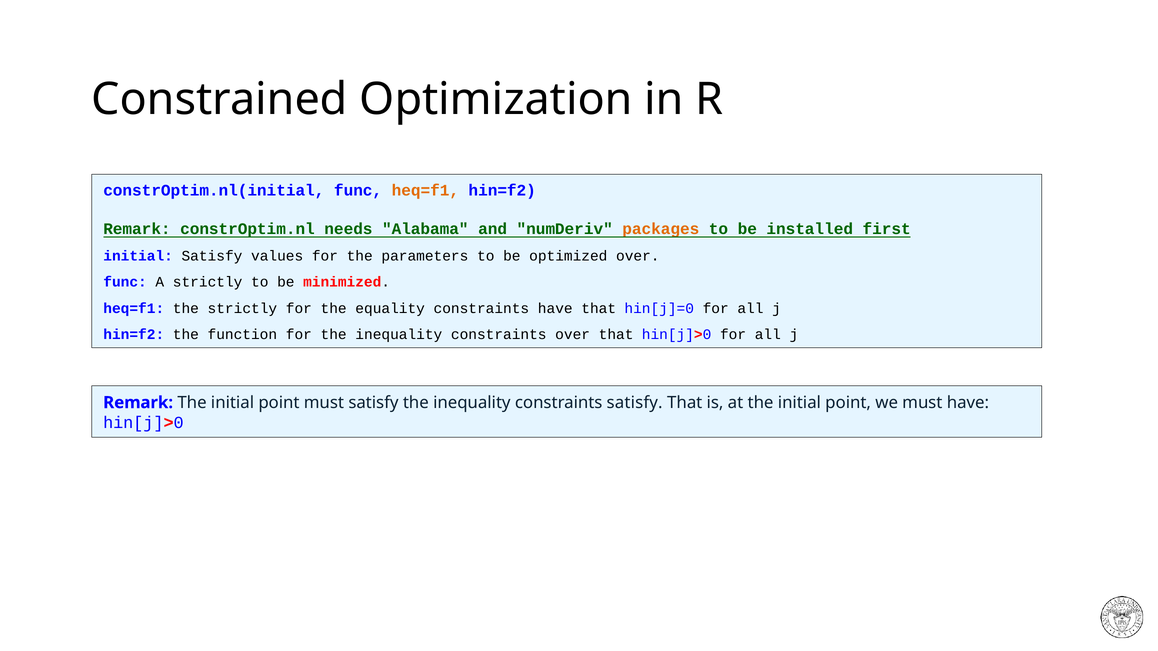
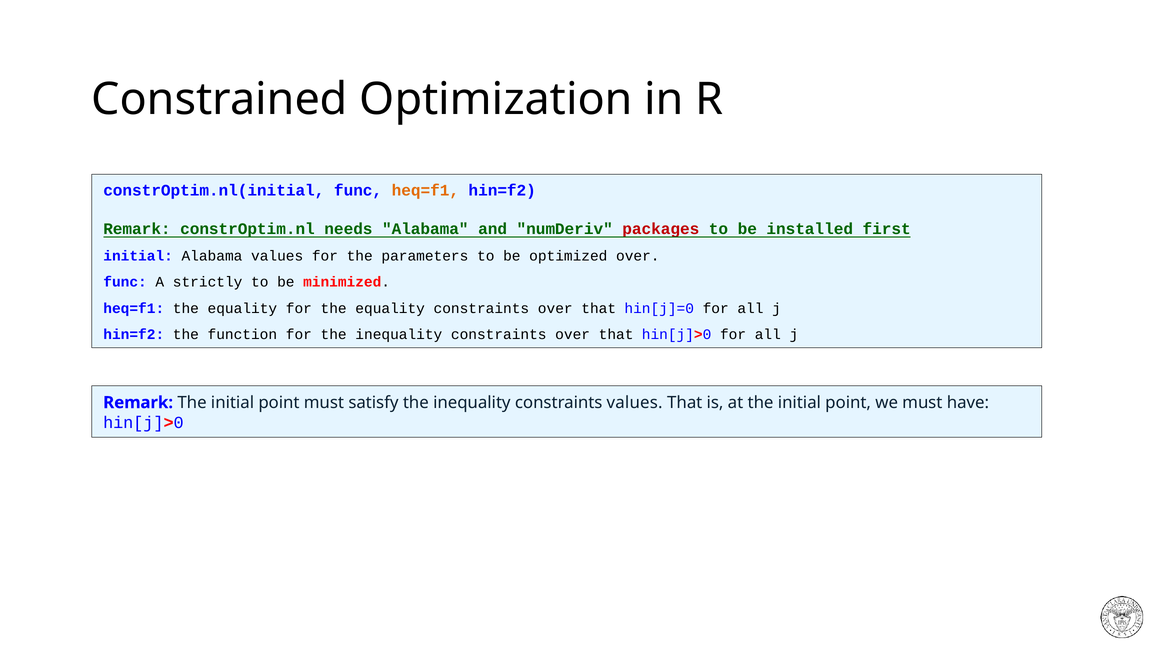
packages colour: orange -> red (661, 229)
initial Satisfy: Satisfy -> Alabama (212, 256)
heq=f1 the strictly: strictly -> equality (242, 309)
equality constraints have: have -> over (555, 309)
constraints satisfy: satisfy -> values (635, 403)
